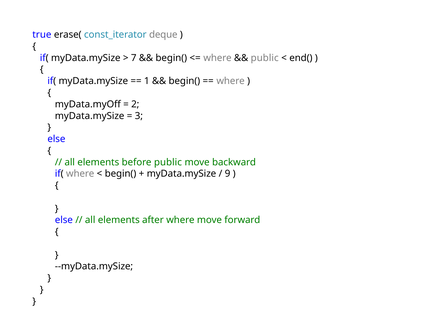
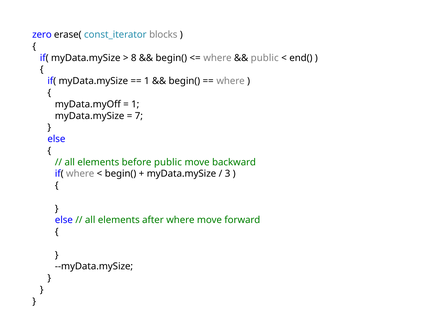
true: true -> zero (42, 35)
deque: deque -> blocks (163, 35)
7: 7 -> 8 (134, 58)
2: 2 -> 1 (135, 104)
3: 3 -> 7 (139, 116)
9: 9 -> 3 (228, 174)
